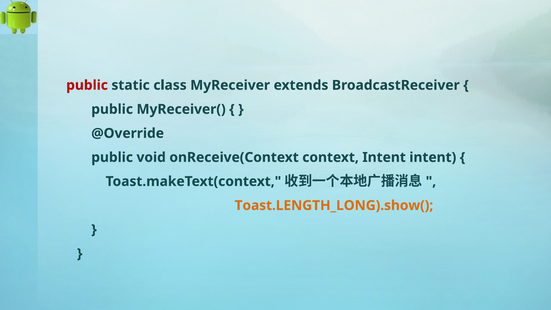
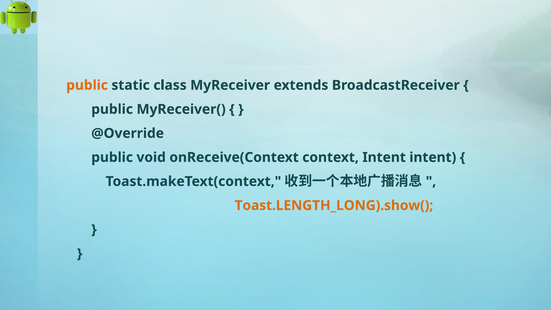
public colour: red -> orange (87, 85)
